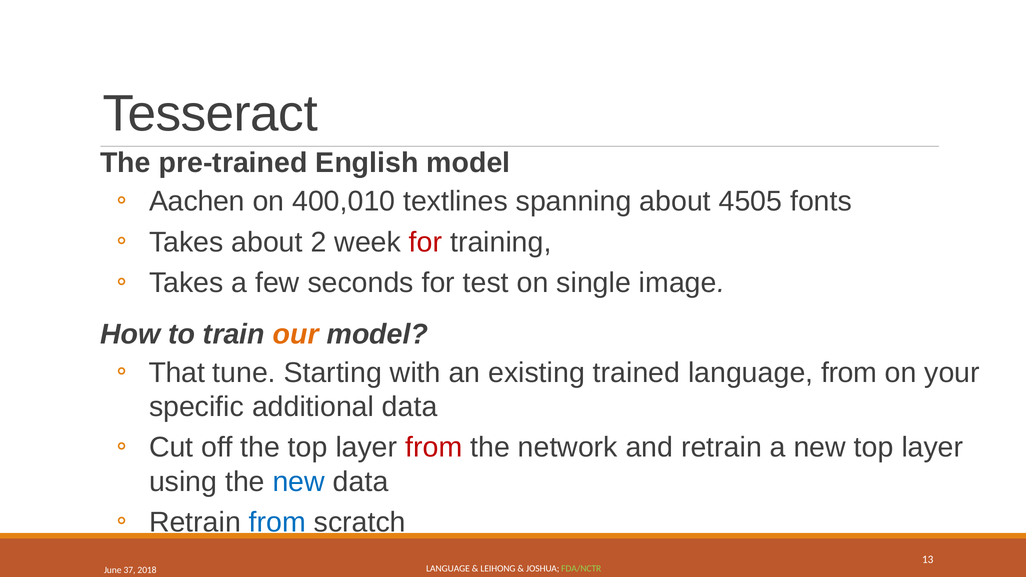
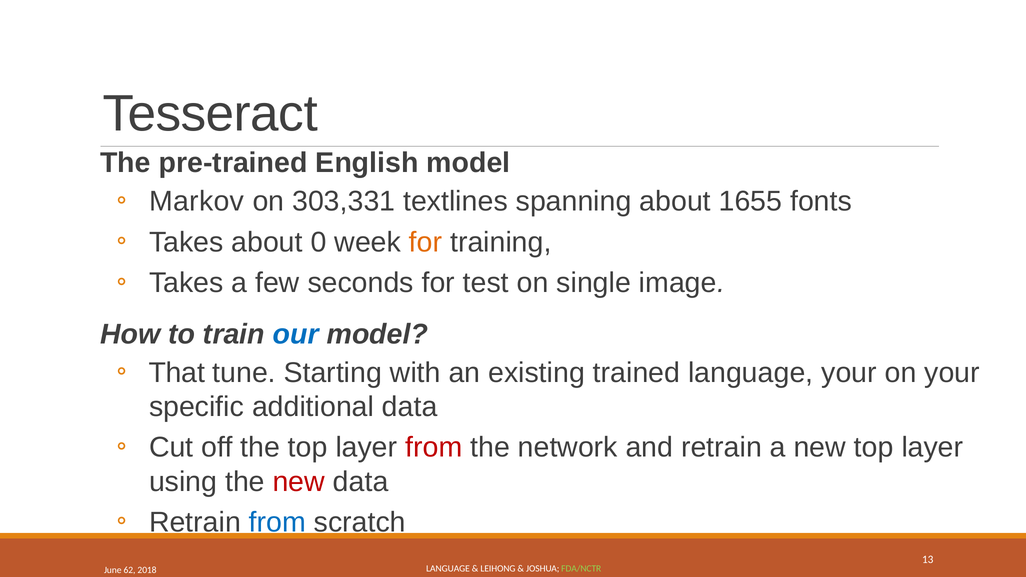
Aachen: Aachen -> Markov (197, 202)
400,010: 400,010 -> 303,331 (344, 202)
4505: 4505 -> 1655 (750, 202)
2: 2 -> 0 (319, 242)
for colour: red -> orange (426, 242)
our colour: orange -> blue (296, 334)
language from: from -> your (849, 373)
new colour: blue -> red (299, 482)
37: 37 -> 62 (129, 570)
